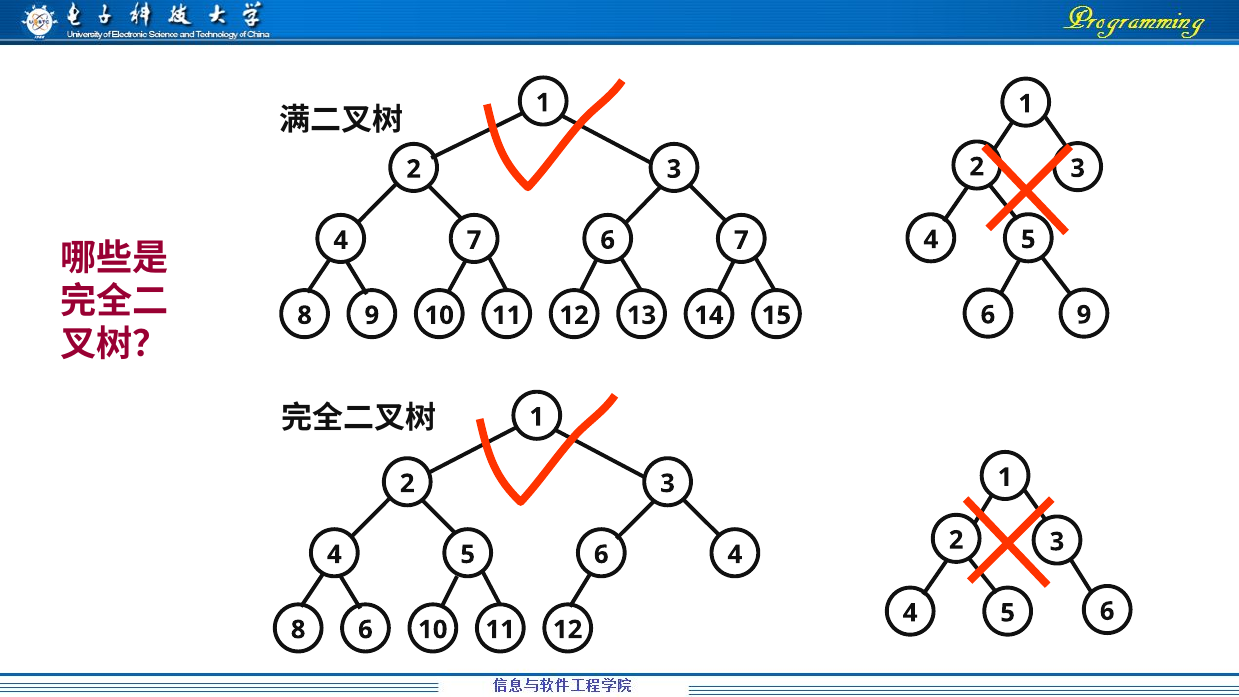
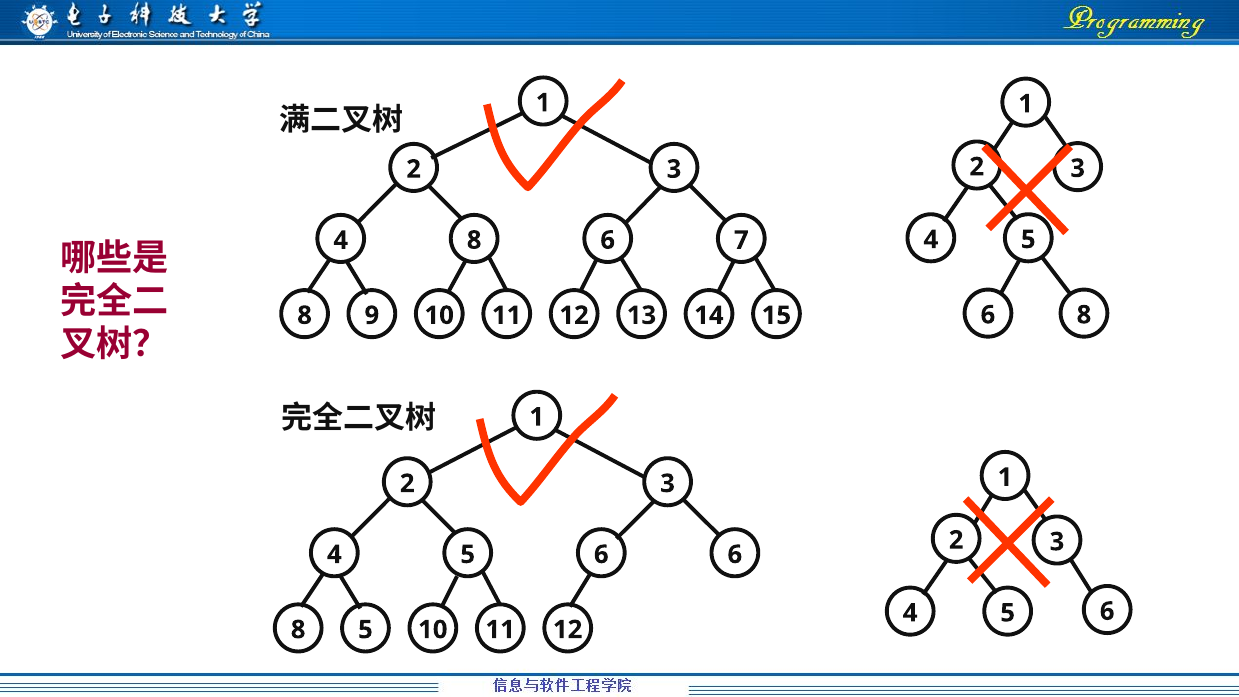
4 7: 7 -> 8 (474, 240)
6 9: 9 -> 8 (1084, 315)
6 4: 4 -> 6 (735, 554)
8 6: 6 -> 5 (365, 630)
